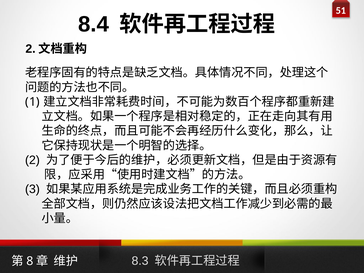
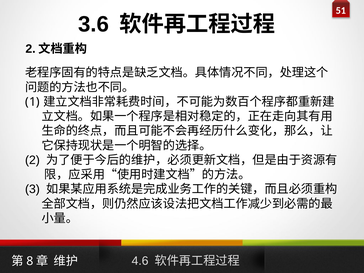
8.4: 8.4 -> 3.6 (94, 24)
8.3: 8.3 -> 4.6 (140, 261)
